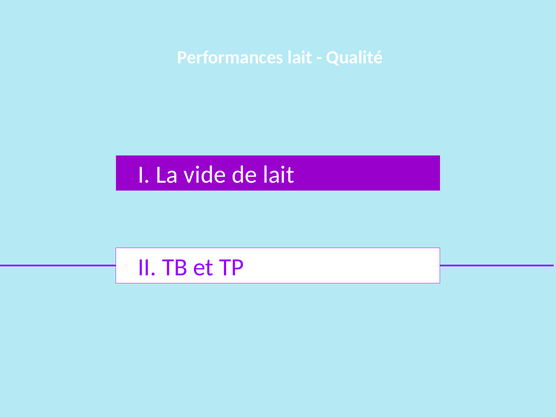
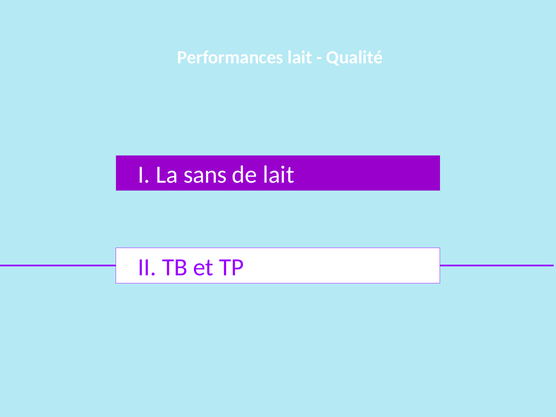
vide: vide -> sans (205, 175)
